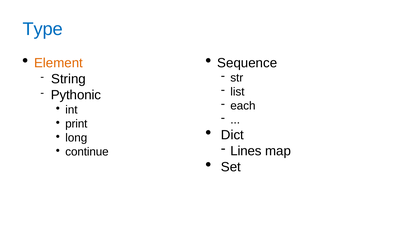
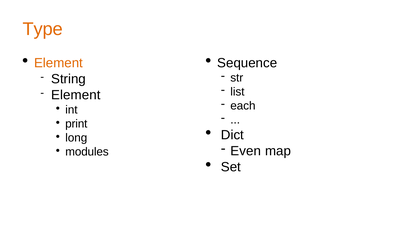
Type colour: blue -> orange (43, 29)
Pythonic: Pythonic -> Element (76, 95)
Lines: Lines -> Even (246, 151)
continue: continue -> modules (87, 151)
